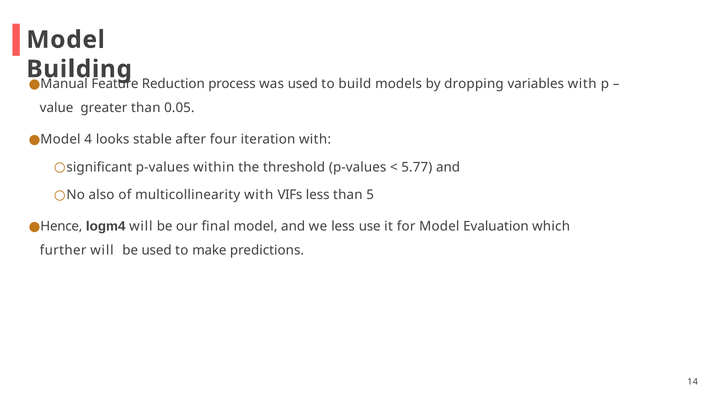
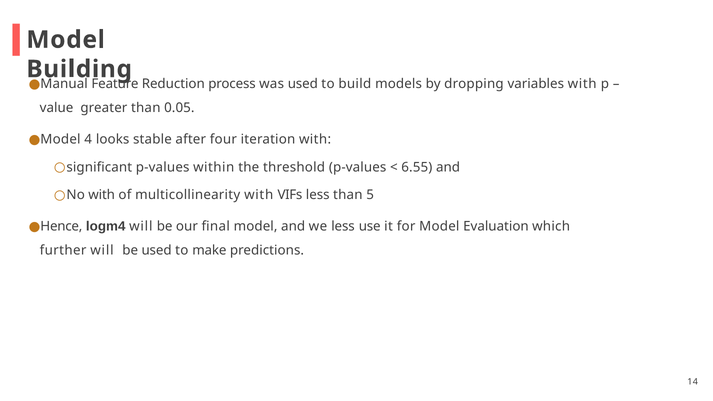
5.77: 5.77 -> 6.55 (417, 167)
No also: also -> with (102, 195)
